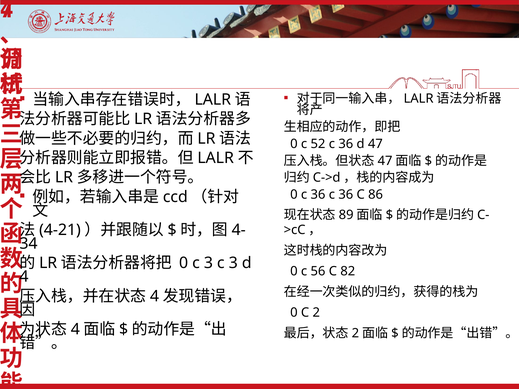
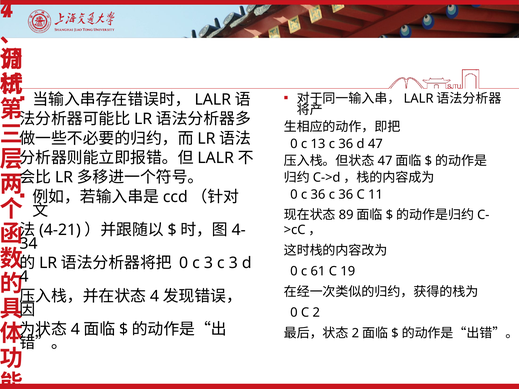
52: 52 -> 13 (318, 144)
86: 86 -> 11 (376, 195)
56: 56 -> 61 (318, 271)
82: 82 -> 19 (348, 271)
